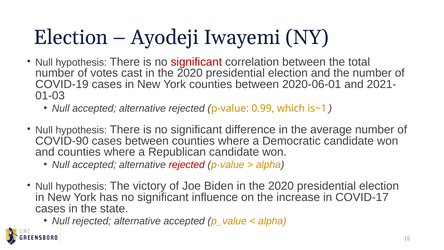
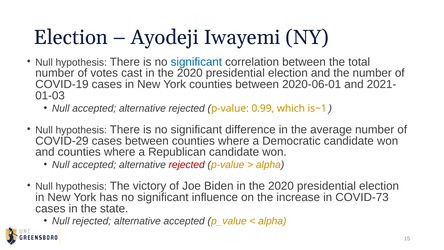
significant colour: red -> blue (196, 62)
COVID-90: COVID-90 -> COVID-29 (62, 141)
COVID-17: COVID-17 -> COVID-73 (362, 197)
